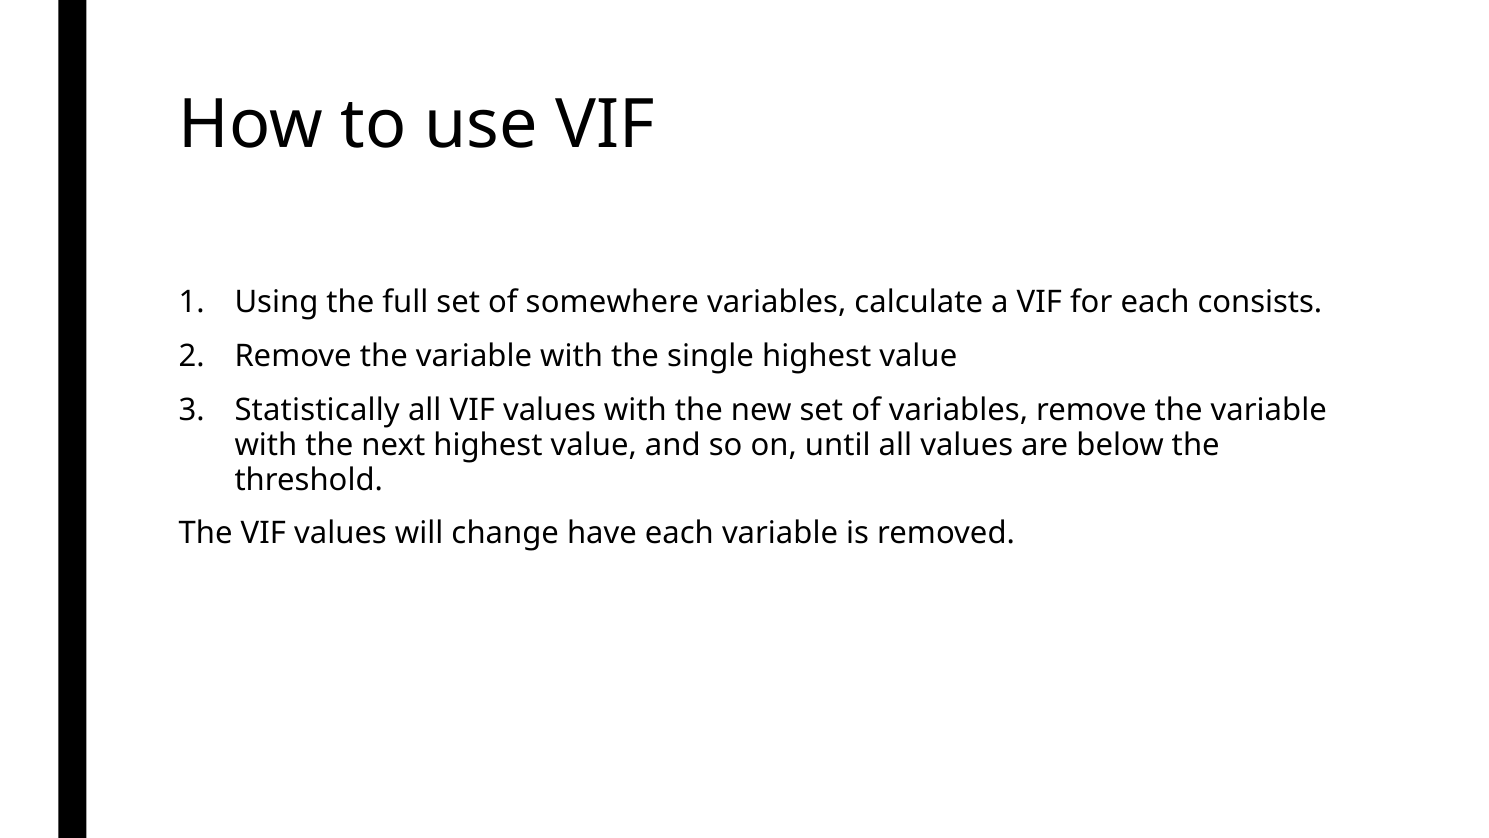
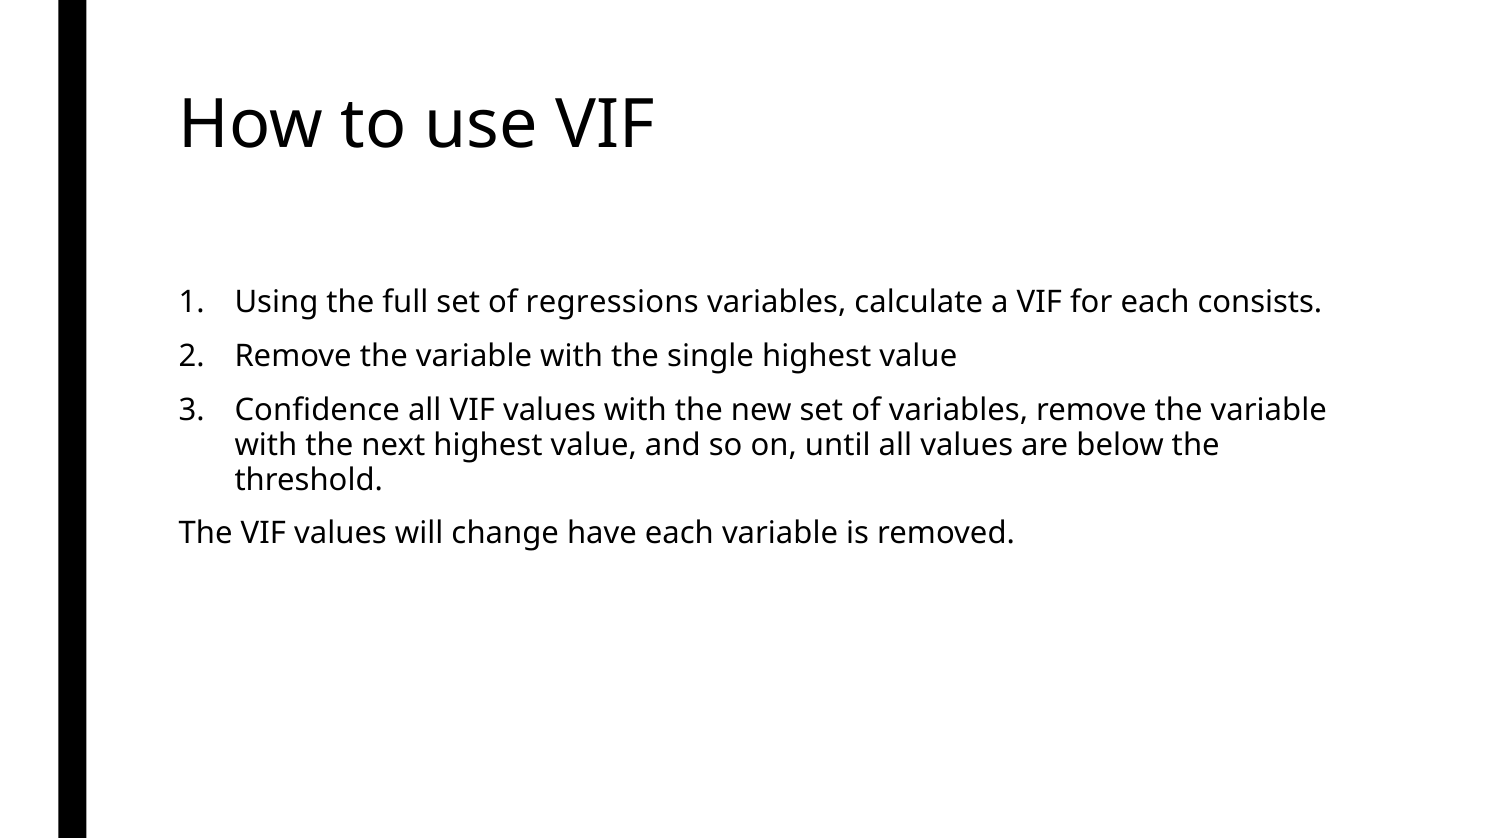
somewhere: somewhere -> regressions (612, 303)
Statistically: Statistically -> Confidence (317, 410)
